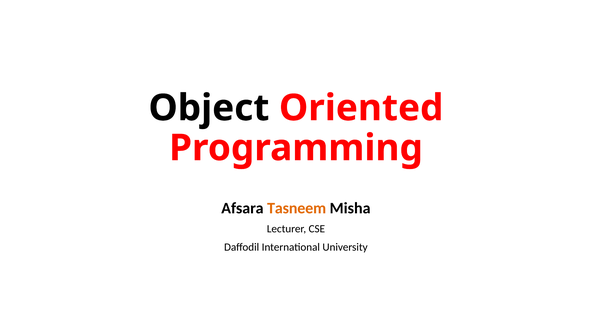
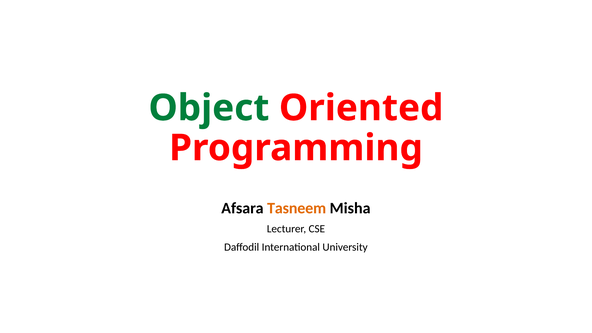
Object colour: black -> green (209, 108)
